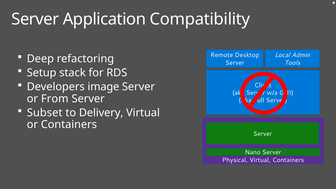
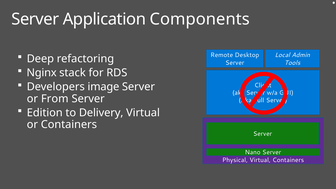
Compatibility: Compatibility -> Components (200, 19)
Setup: Setup -> Nginx (42, 73)
Subset: Subset -> Edition (45, 113)
